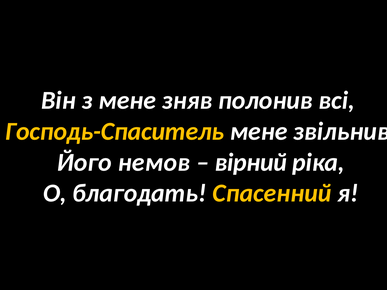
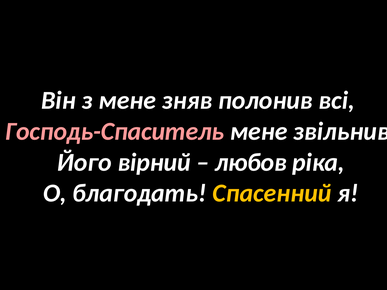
Господь-Спаситель colour: yellow -> pink (115, 131)
немов: немов -> вірний (154, 162)
вірний: вірний -> любов (251, 162)
